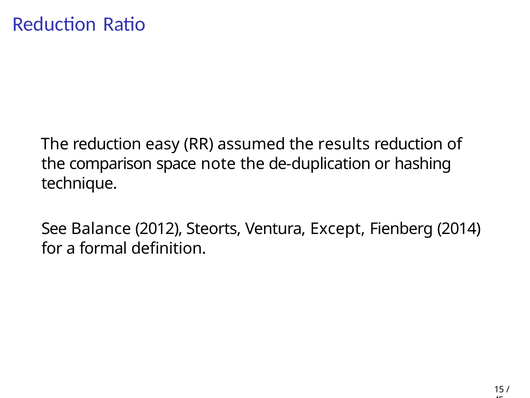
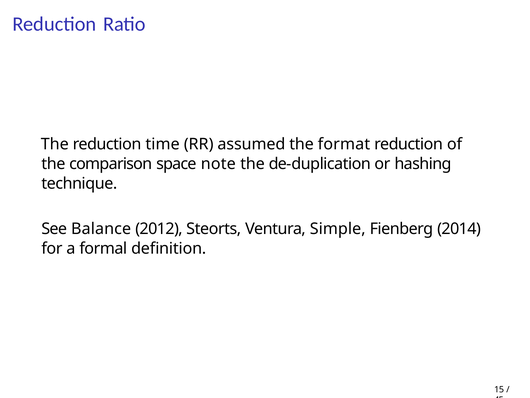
easy: easy -> time (163, 144)
results: results -> format (344, 144)
Except: Except -> Simple (338, 229)
